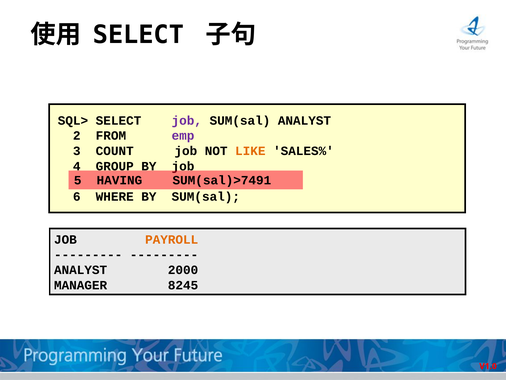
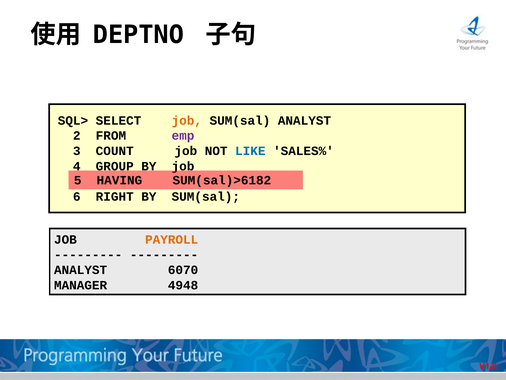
SELECT: SELECT -> DEPTNO (138, 35)
job colour: purple -> orange (187, 120)
LIKE colour: orange -> blue (250, 151)
SUM(sal)>7491: SUM(sal)>7491 -> SUM(sal)>6182 (222, 180)
WHERE: WHERE -> RIGHT (115, 196)
2000: 2000 -> 6070 (183, 270)
8245: 8245 -> 4948 (183, 285)
